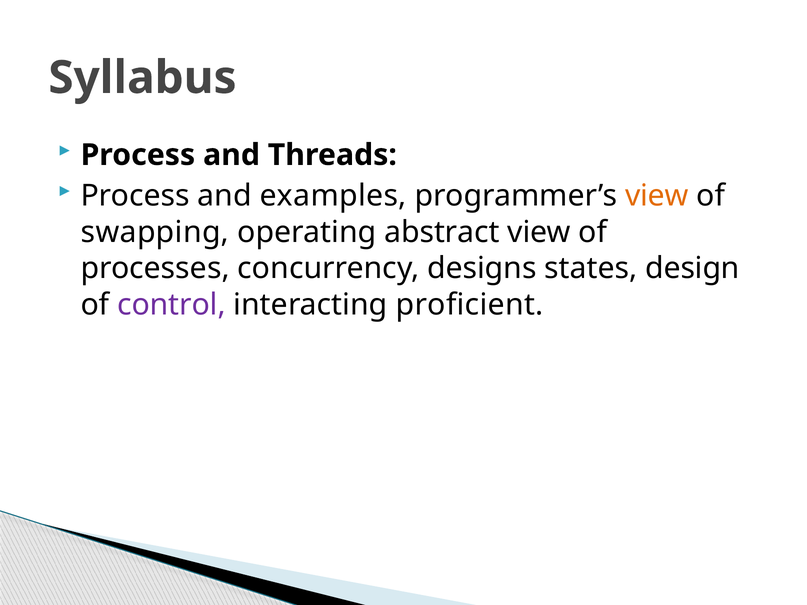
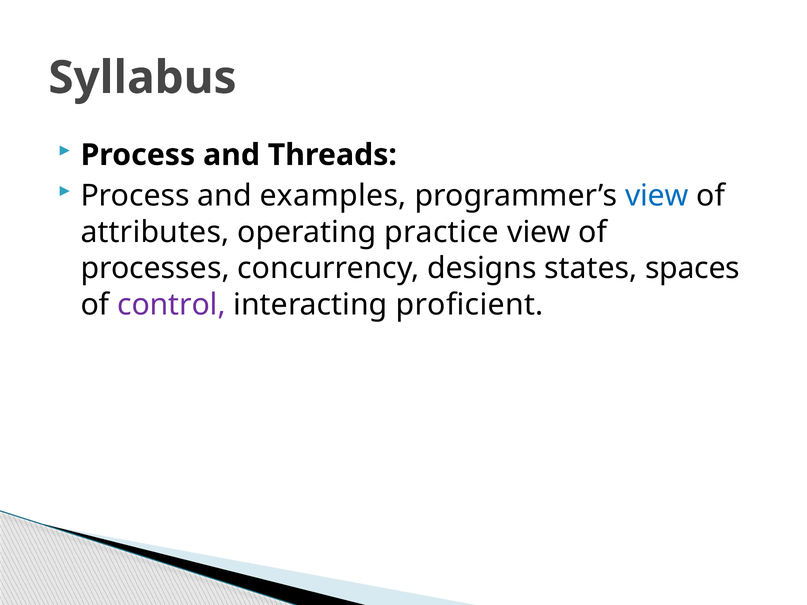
view colour: orange -> blue (657, 196)
swapping: swapping -> attributes (155, 232)
abstract: abstract -> practice (442, 232)
design: design -> spaces (693, 269)
